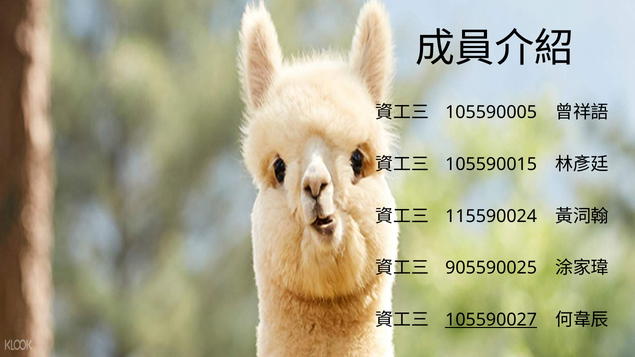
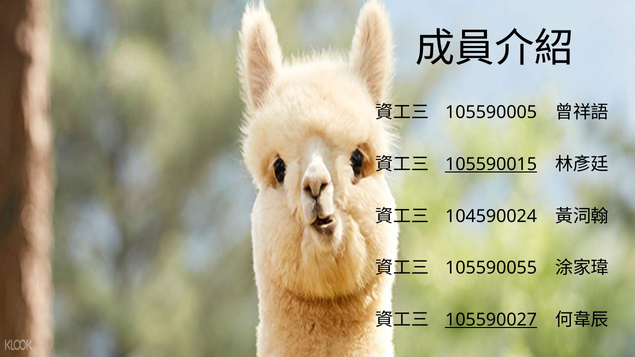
105590015 underline: none -> present (491, 164)
115590024: 115590024 -> 104590024 (491, 216)
905590025: 905590025 -> 105590055 (491, 268)
